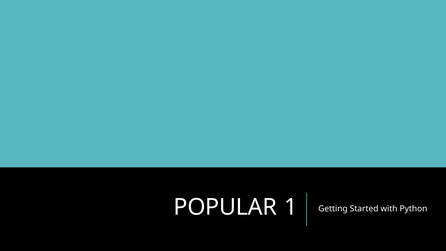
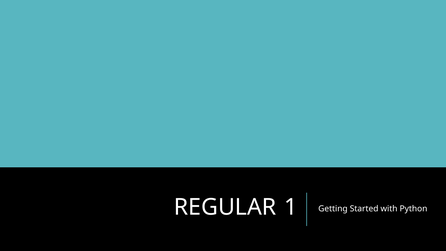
POPULAR: POPULAR -> REGULAR (225, 207)
